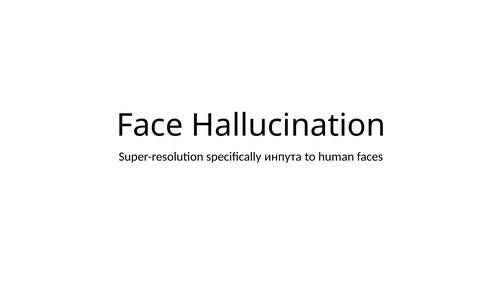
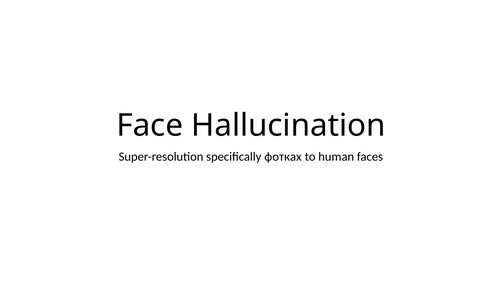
инпута: инпута -> фотках (283, 157)
